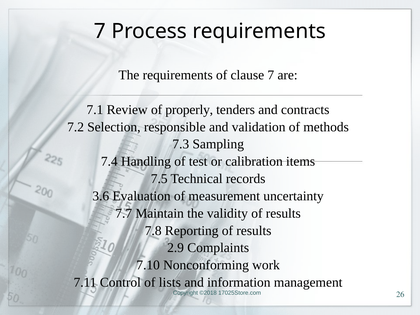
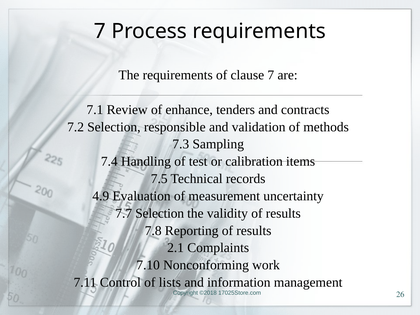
properly: properly -> enhance (189, 110)
3.6: 3.6 -> 4.9 (101, 196)
7.7 Maintain: Maintain -> Selection (160, 213)
2.9: 2.9 -> 2.1 (176, 248)
